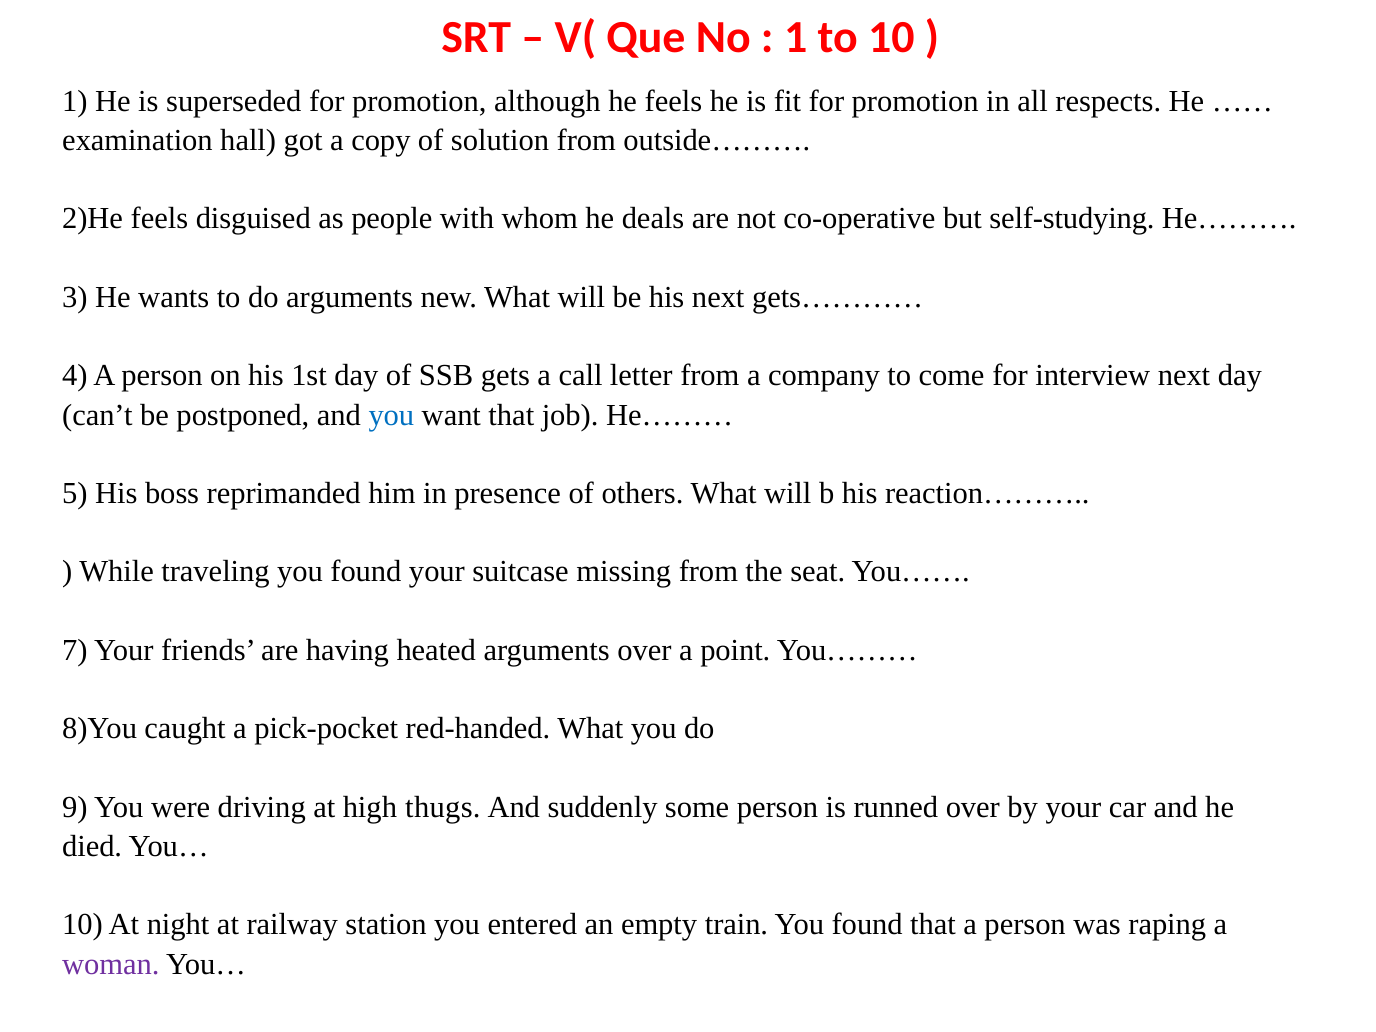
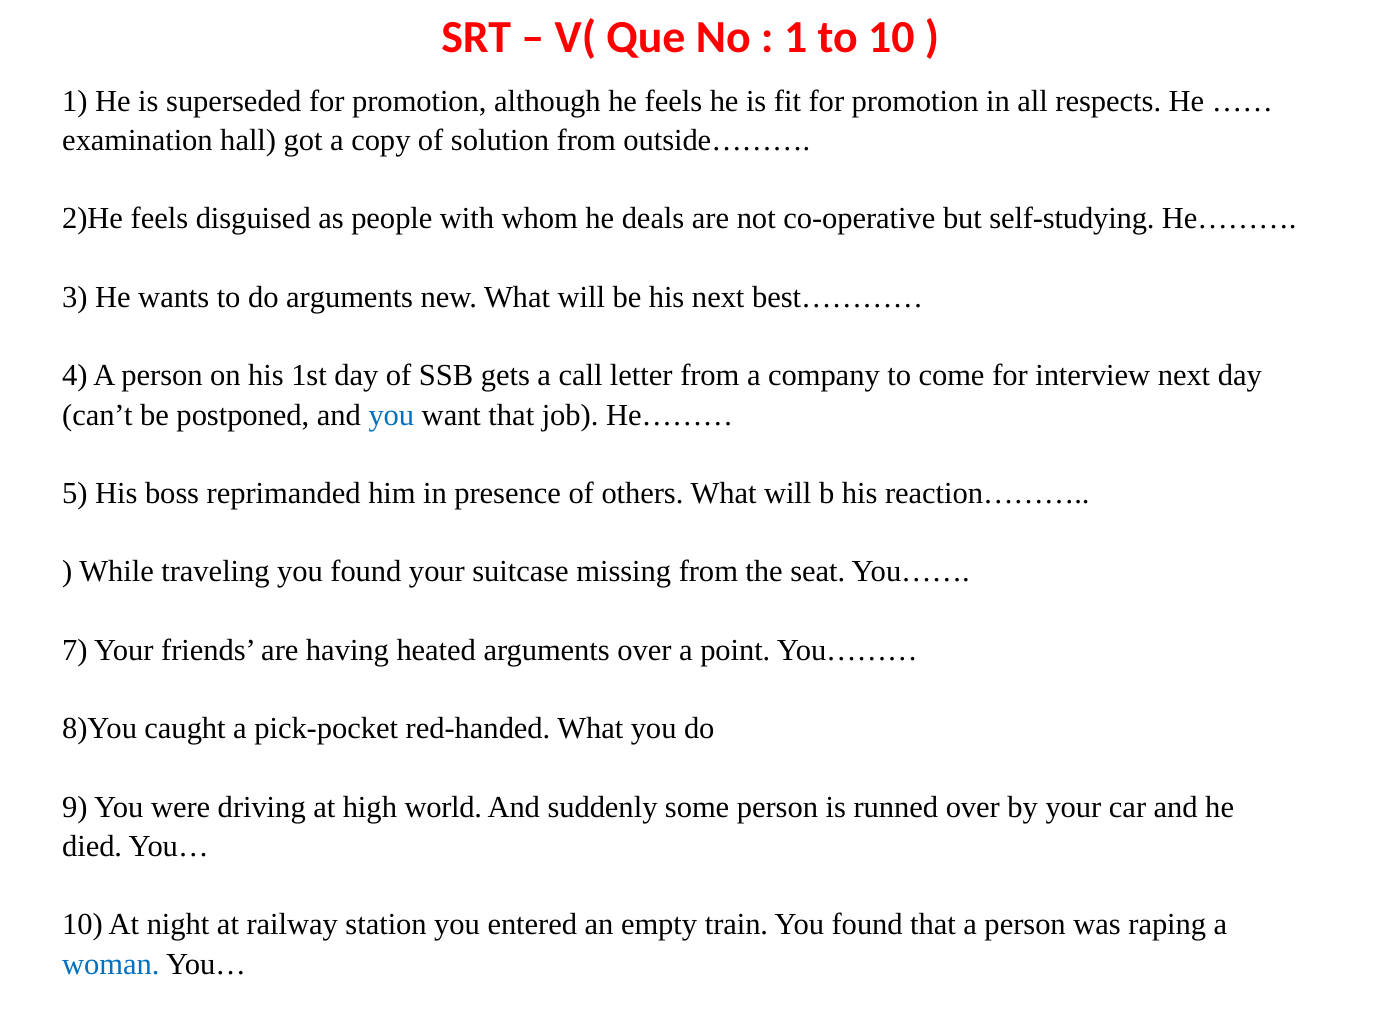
gets…………: gets………… -> best………… (838, 297)
thugs: thugs -> world (443, 807)
woman colour: purple -> blue (111, 964)
